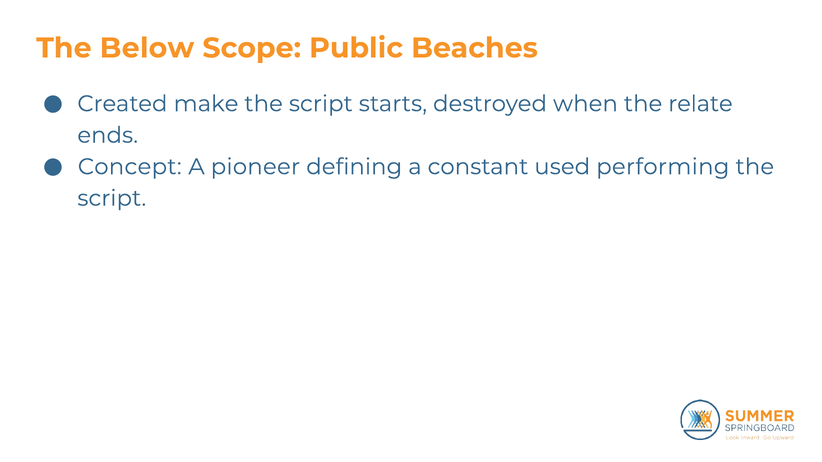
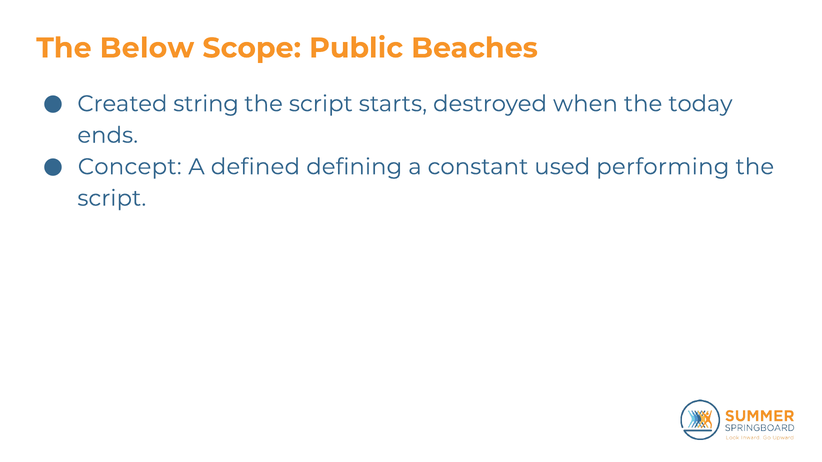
make: make -> string (206, 104)
relate: relate -> today (700, 104)
pioneer: pioneer -> defined (255, 167)
